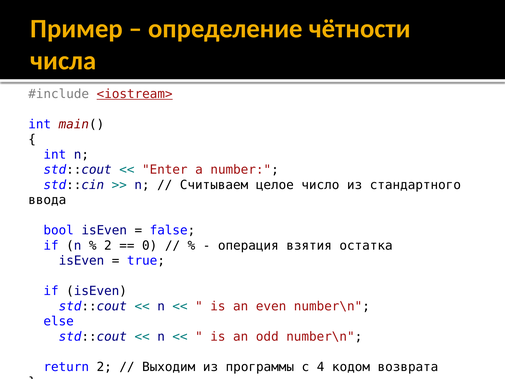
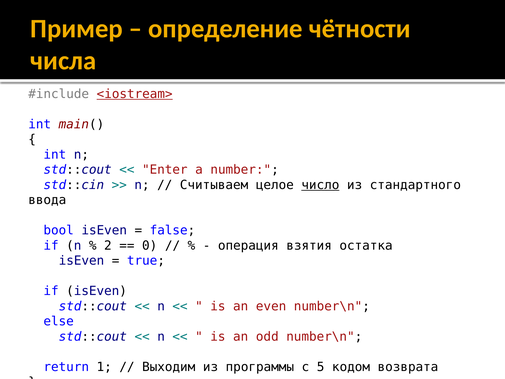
число underline: none -> present (320, 185)
return 2: 2 -> 1 (104, 367)
4: 4 -> 5 (321, 367)
